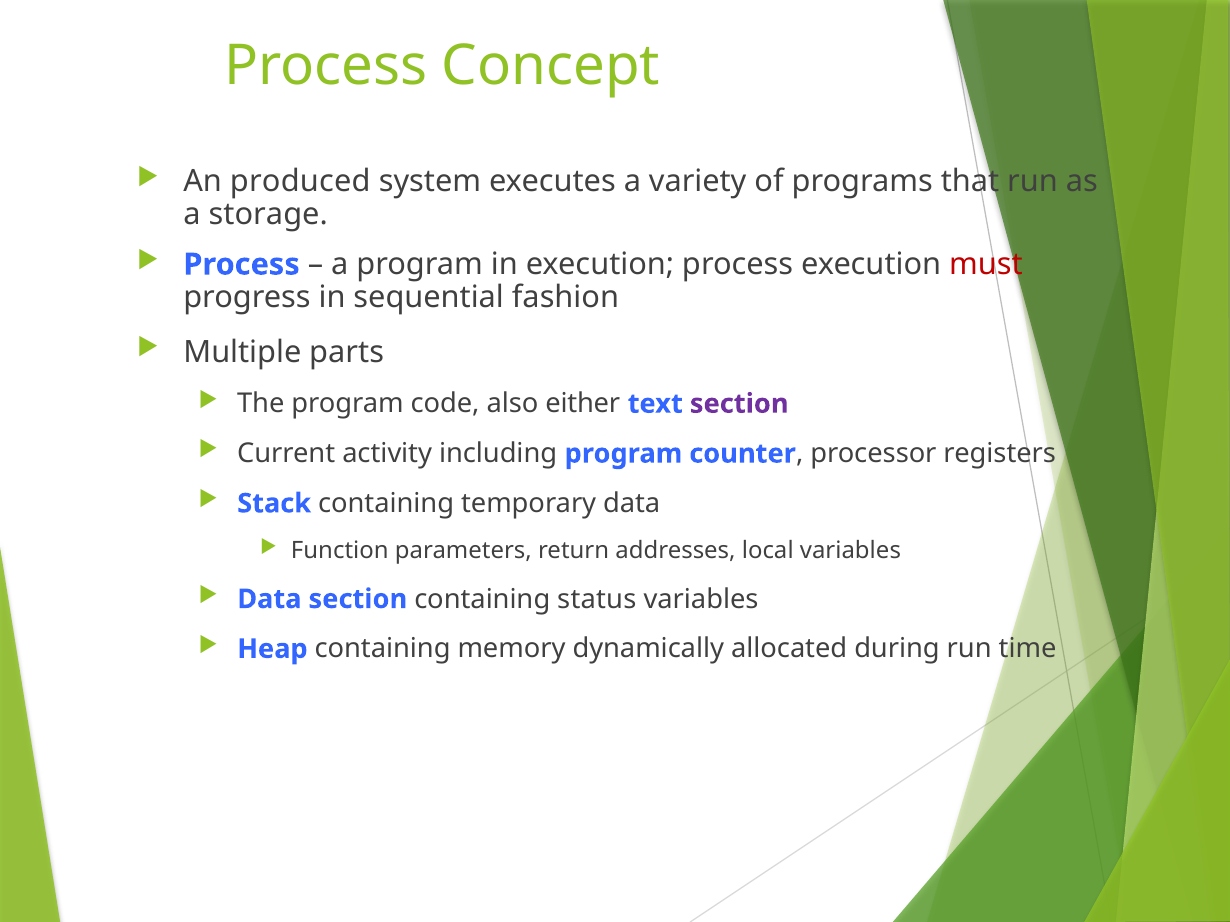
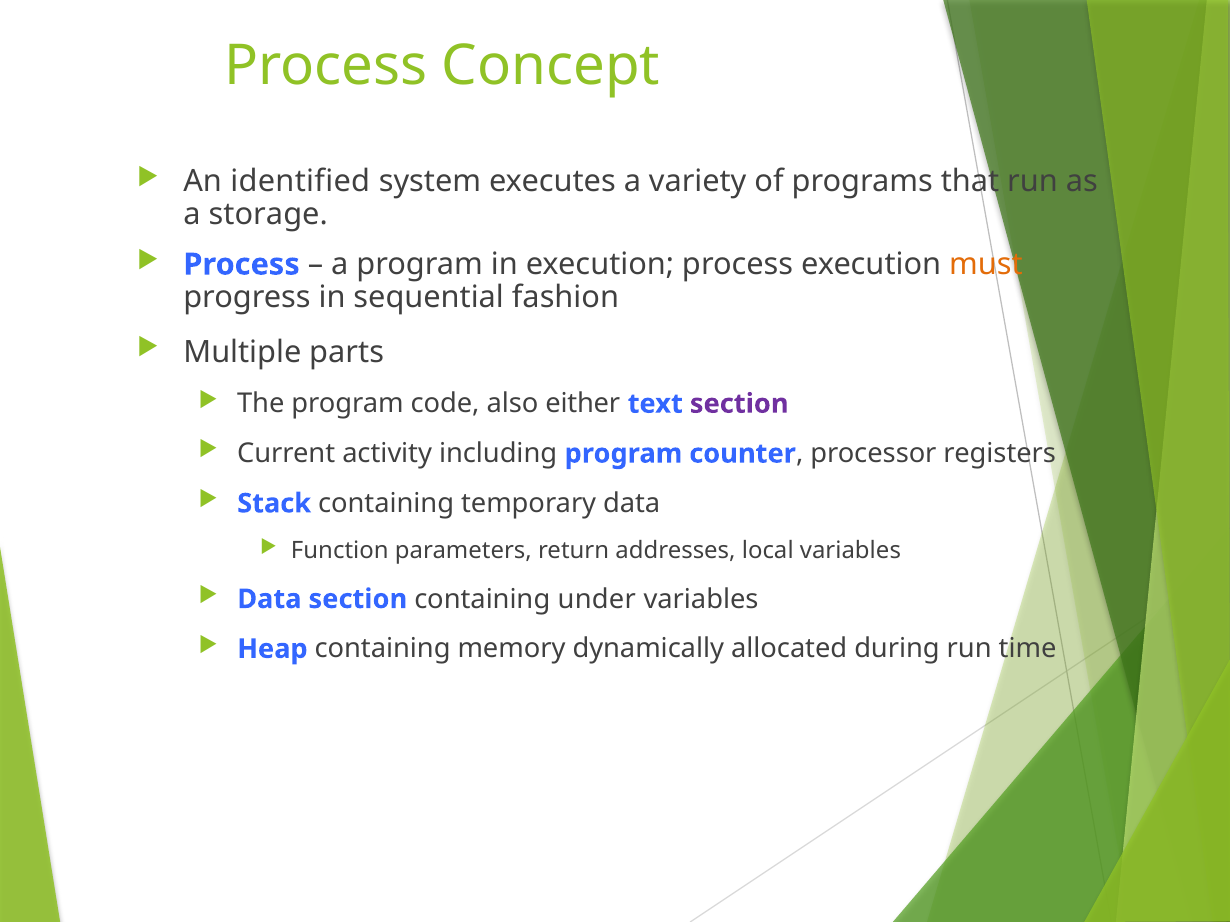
produced: produced -> identified (300, 181)
must colour: red -> orange (986, 265)
status: status -> under (597, 599)
